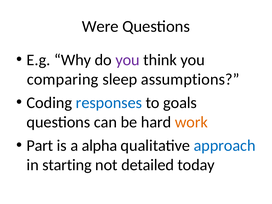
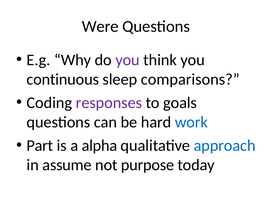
comparing: comparing -> continuous (63, 79)
assumptions: assumptions -> comparisons (190, 79)
responses colour: blue -> purple (109, 103)
work colour: orange -> blue (191, 122)
starting: starting -> assume (67, 165)
detailed: detailed -> purpose (148, 165)
